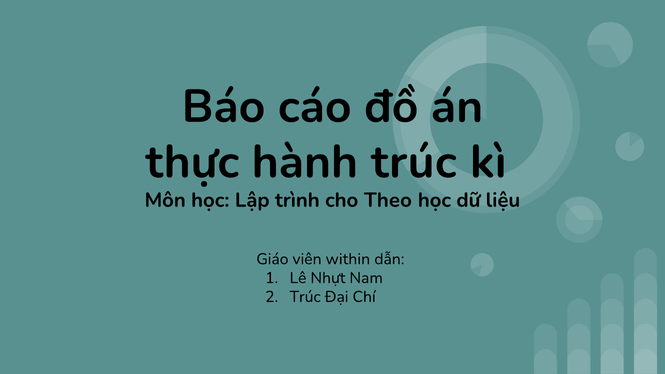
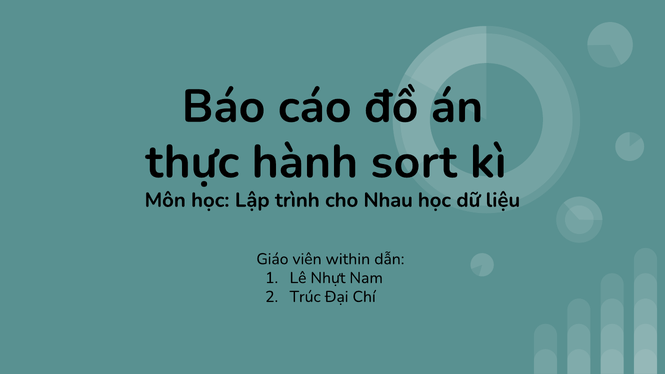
hành trúc: trúc -> sort (414, 162)
Theo: Theo -> Nhau (388, 200)
